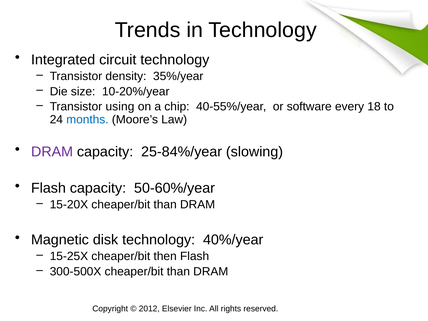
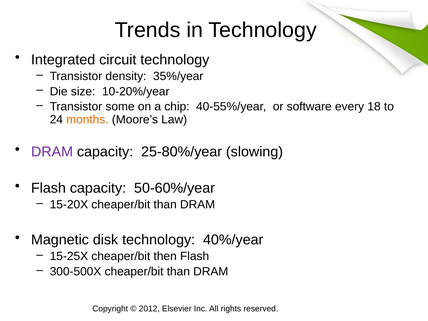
using: using -> some (120, 107)
months colour: blue -> orange (87, 119)
25-84%/year: 25-84%/year -> 25-80%/year (182, 152)
